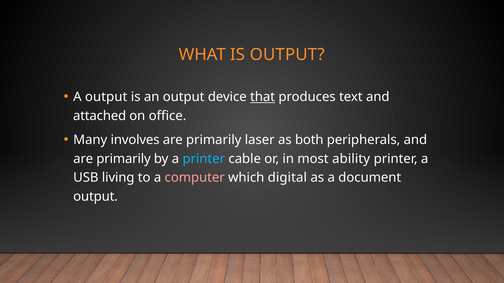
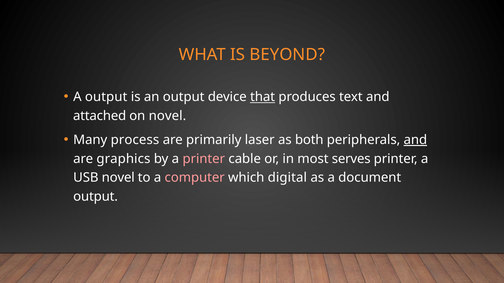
IS OUTPUT: OUTPUT -> BEYOND (287, 55)
on office: office -> novel (167, 116)
involves: involves -> process (135, 140)
and underline: none -> present (415, 140)
primarily: primarily -> graphics (123, 159)
printer colour: light blue -> pink (204, 159)
ability: ability -> serves (351, 159)
USB living: living -> novel (118, 178)
